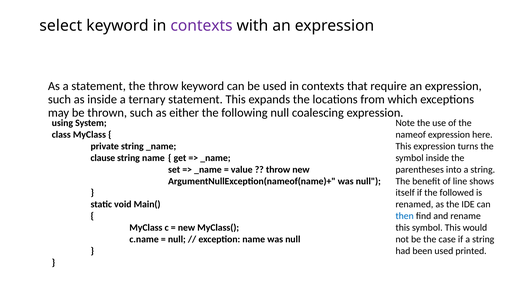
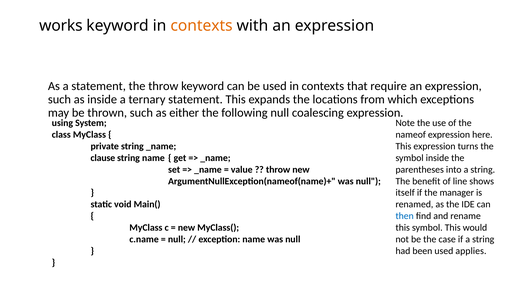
select: select -> works (61, 26)
contexts colour: purple -> orange (202, 26)
followed: followed -> manager (457, 193)
printed: printed -> applies (471, 251)
